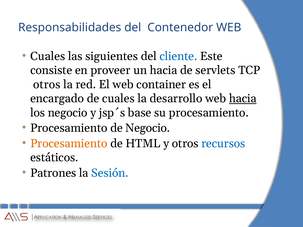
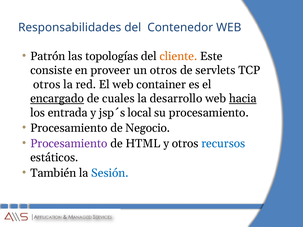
Cuales: Cuales -> Patrón (48, 56)
siguientes: siguientes -> topologías (112, 56)
cliente colour: blue -> orange (178, 56)
un hacia: hacia -> otros (163, 70)
encargado underline: none -> present (57, 99)
los negocio: negocio -> entrada (68, 113)
base: base -> local (140, 113)
Procesamiento colour: orange -> purple (69, 144)
Patrones: Patrones -> También (53, 173)
